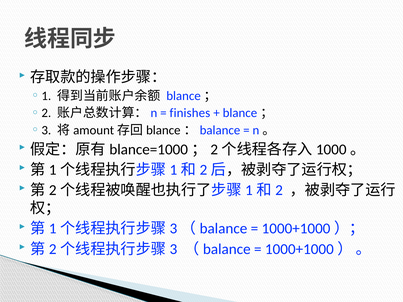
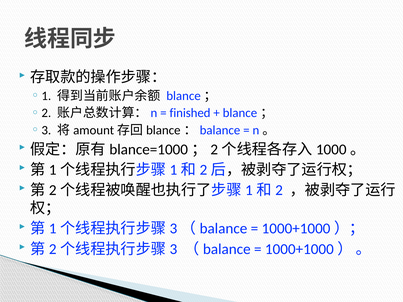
finishes: finishes -> finished (190, 113)
